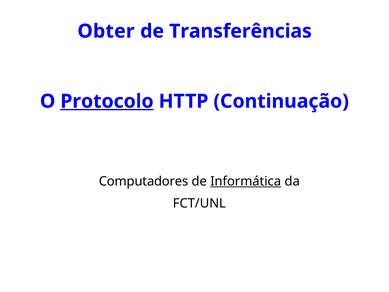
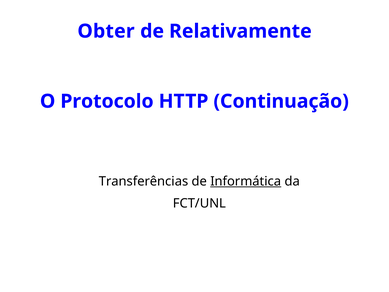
Transferências: Transferências -> Relativamente (240, 31)
Protocolo underline: present -> none (107, 101)
Computadores: Computadores -> Transferências (144, 181)
